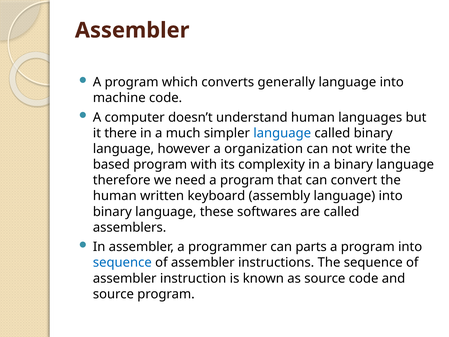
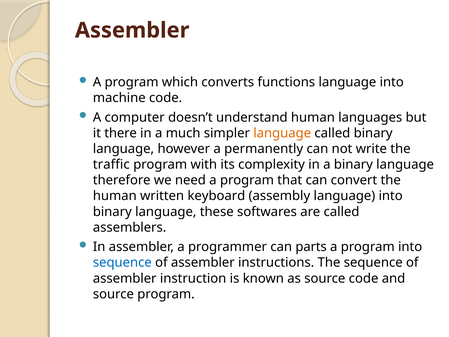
generally: generally -> functions (286, 82)
language colour: blue -> orange (282, 133)
organization: organization -> permanently (264, 149)
based: based -> traffic (111, 164)
